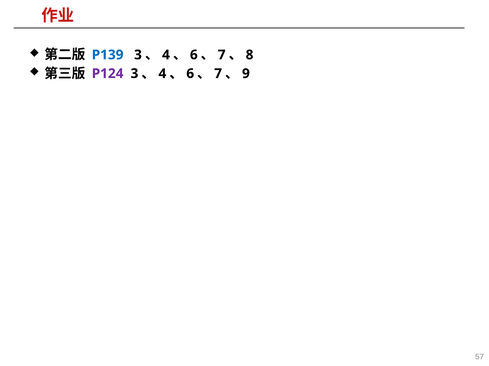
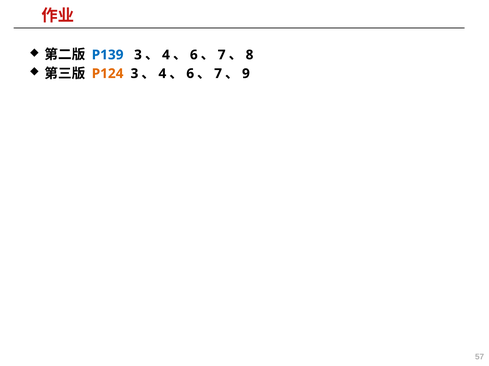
P124 colour: purple -> orange (108, 74)
